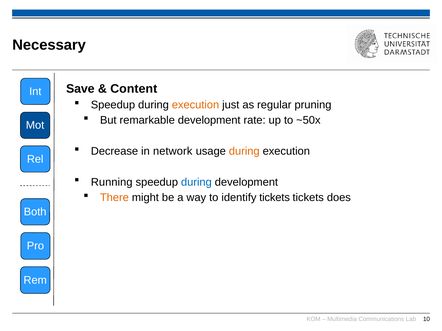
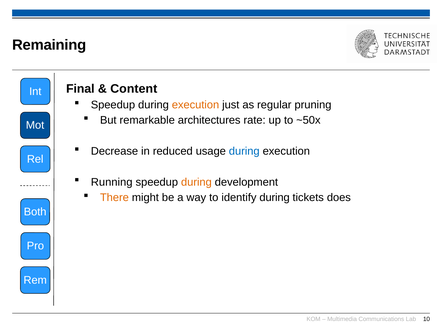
Necessary: Necessary -> Remaining (49, 45)
Save: Save -> Final (80, 89)
remarkable development: development -> architectures (209, 121)
network: network -> reduced (173, 151)
during colour: orange -> blue (244, 151)
during colour: blue -> orange (196, 182)
identify tickets: tickets -> during (275, 198)
